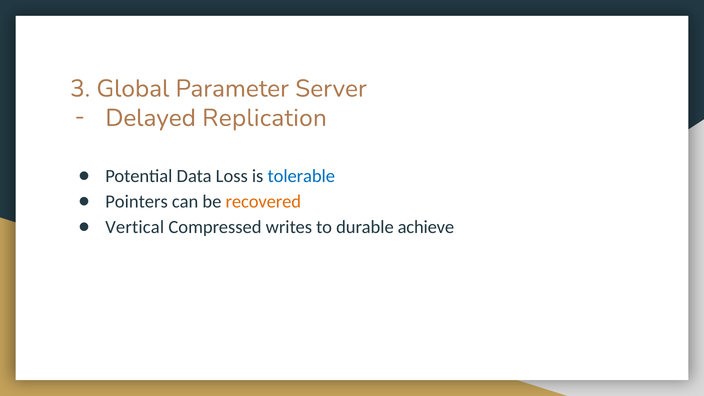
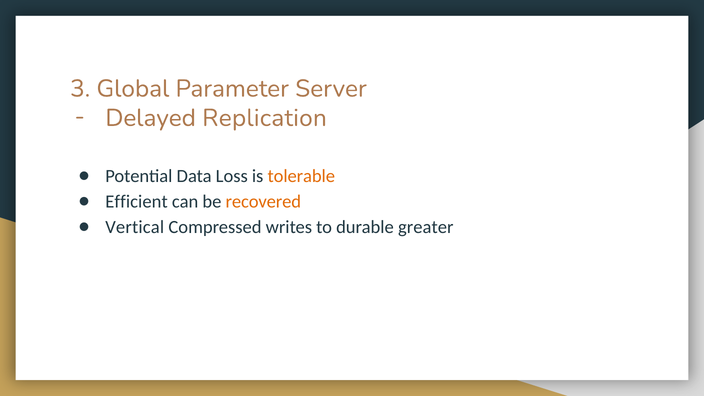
tolerable colour: blue -> orange (301, 176)
Pointers: Pointers -> Efficient (137, 202)
achieve: achieve -> greater (426, 227)
